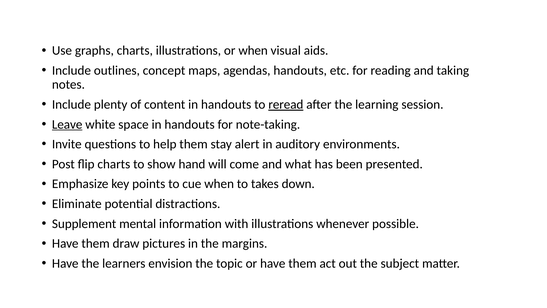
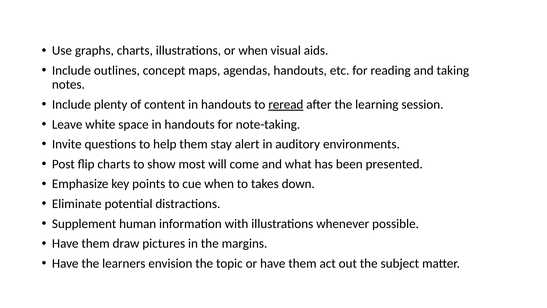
Leave underline: present -> none (67, 124)
hand: hand -> most (192, 164)
mental: mental -> human (138, 223)
